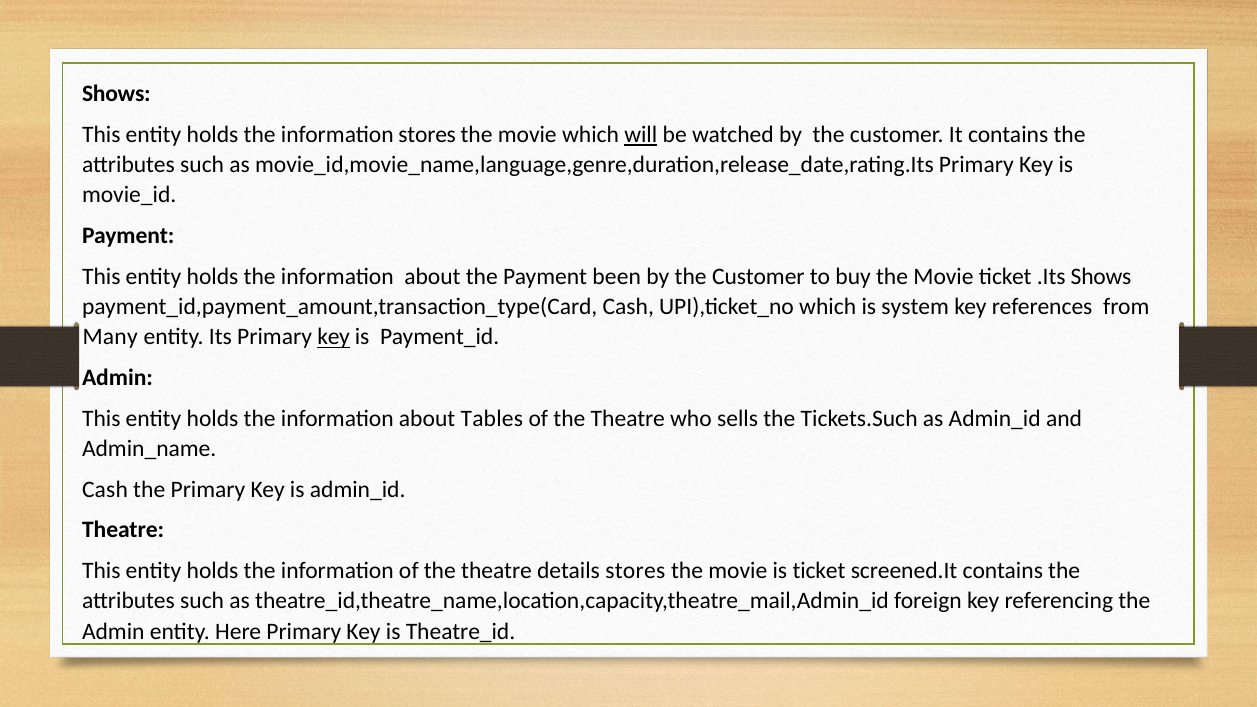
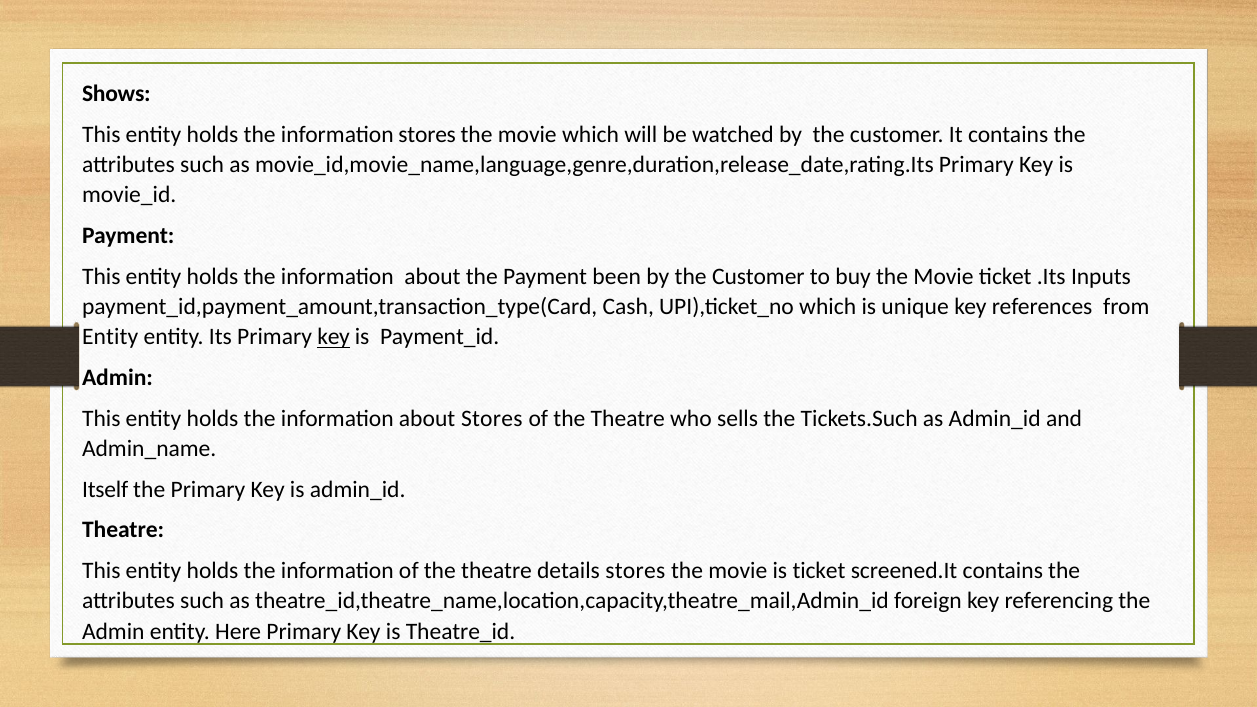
will underline: present -> none (641, 135)
.Its Shows: Shows -> Inputs (1101, 277)
system: system -> unique (915, 307)
Many: Many -> Entity (110, 337)
about Tables: Tables -> Stores (492, 419)
Cash: Cash -> Itself (105, 489)
